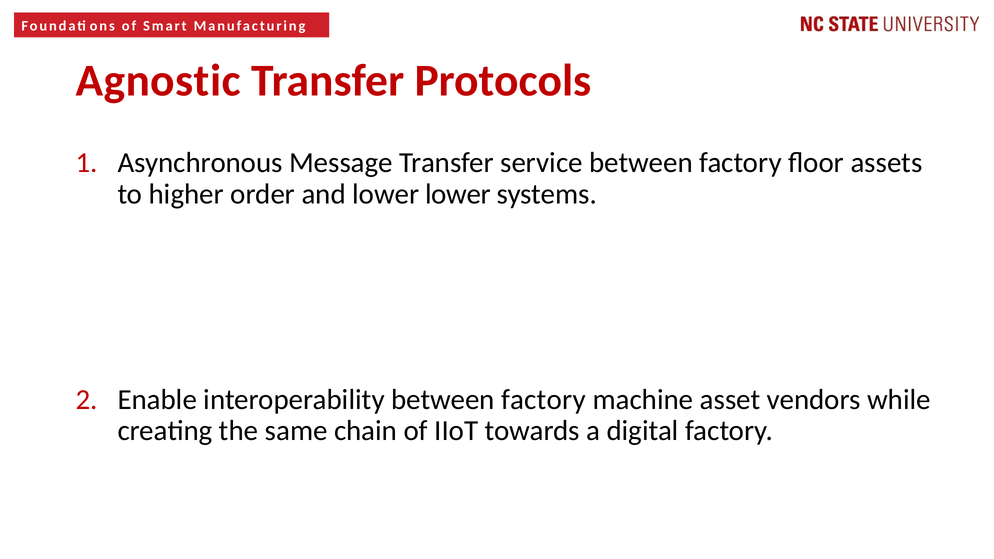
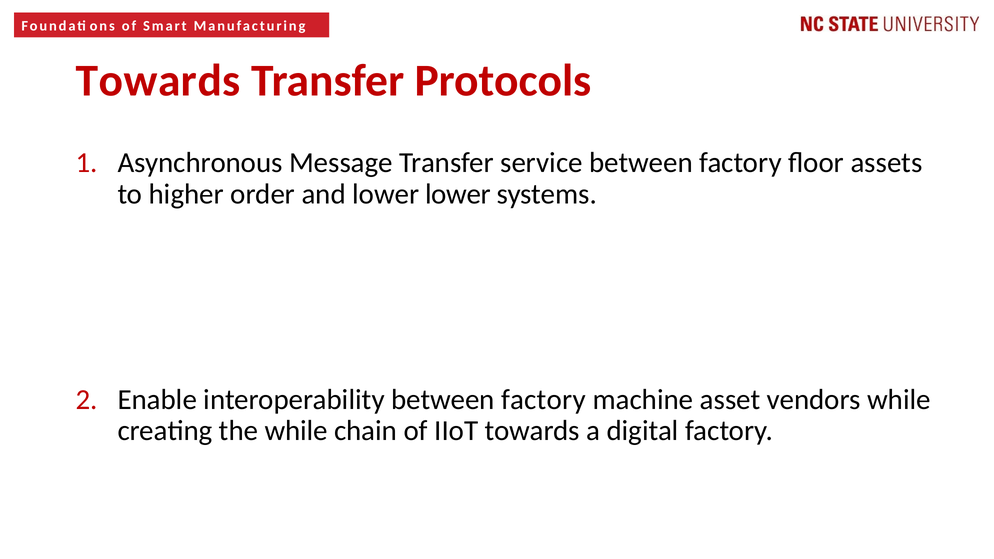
Agnostic: Agnostic -> Towards (158, 81)
the same: same -> while (296, 431)
